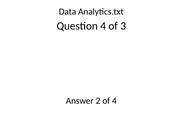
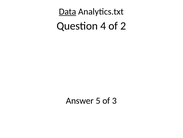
Data underline: none -> present (68, 12)
3: 3 -> 2 (123, 26)
2: 2 -> 5 (98, 100)
of 4: 4 -> 3 (114, 100)
